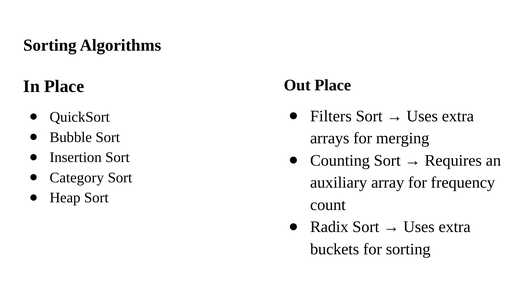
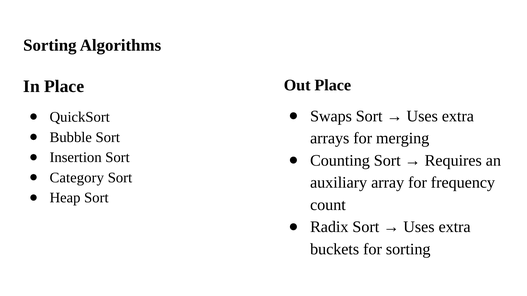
Filters: Filters -> Swaps (331, 116)
